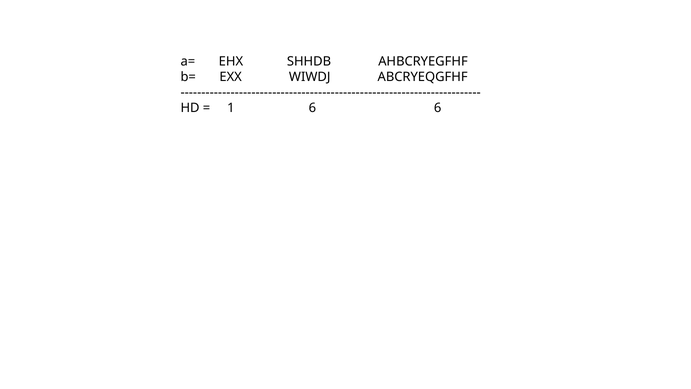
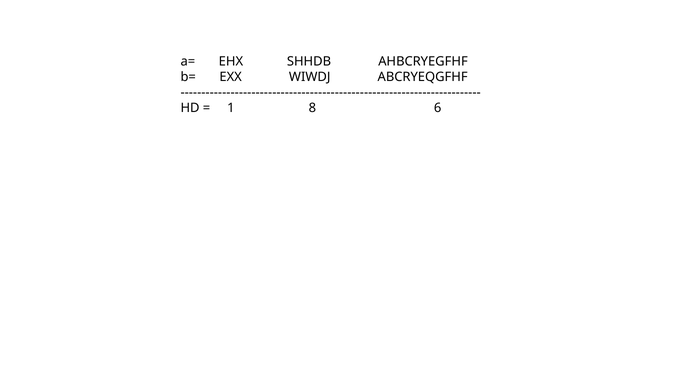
1 6: 6 -> 8 (312, 108)
